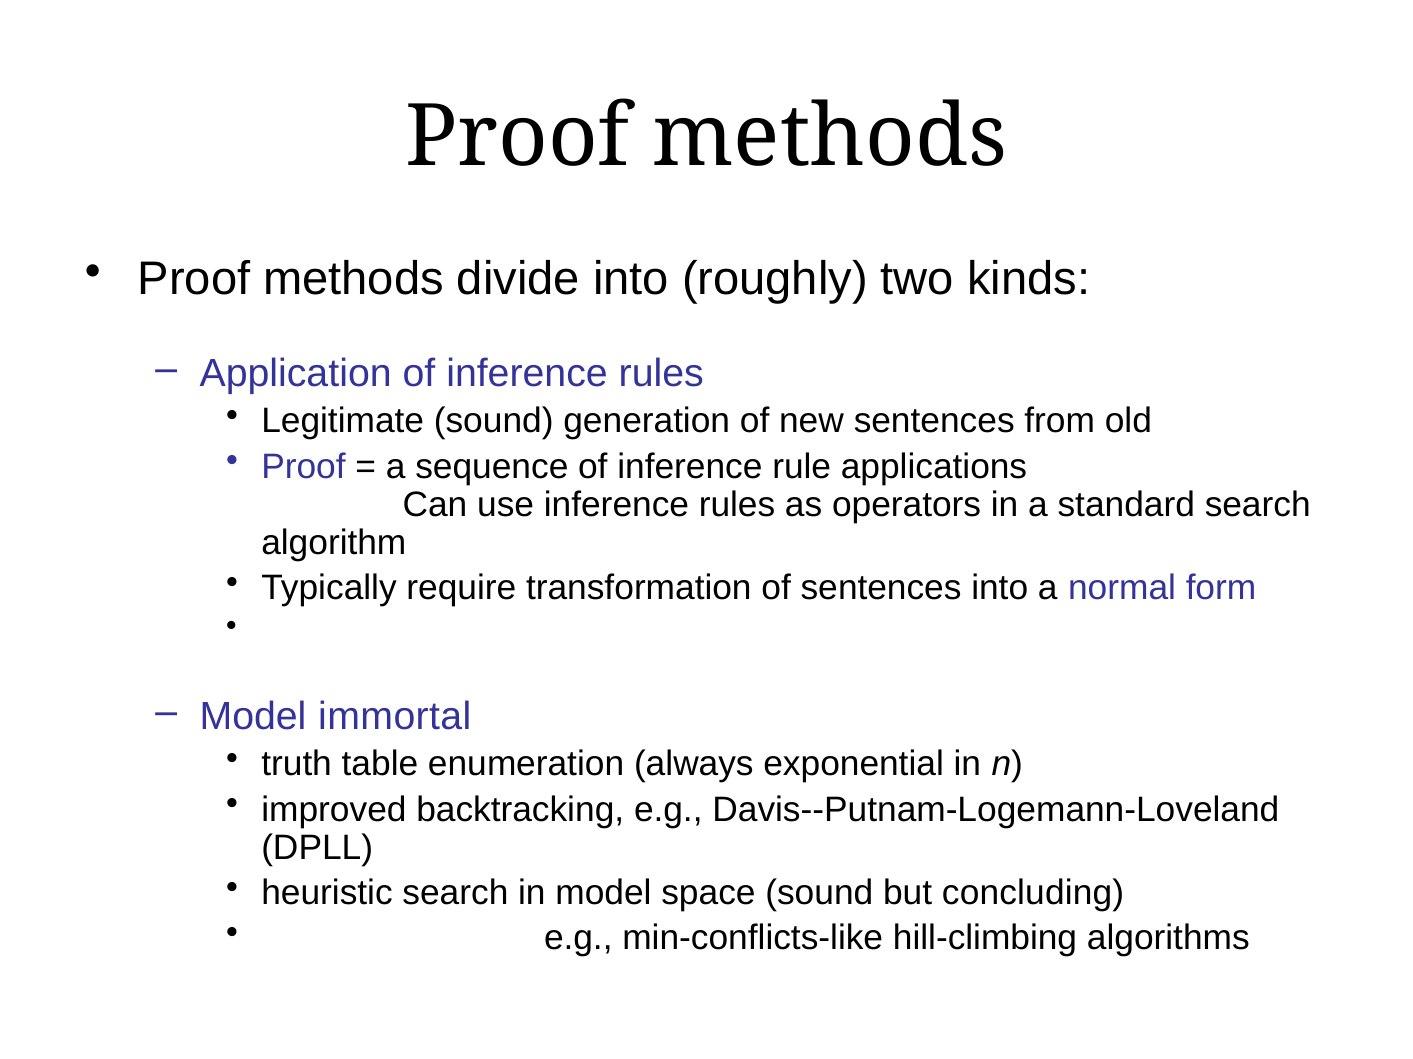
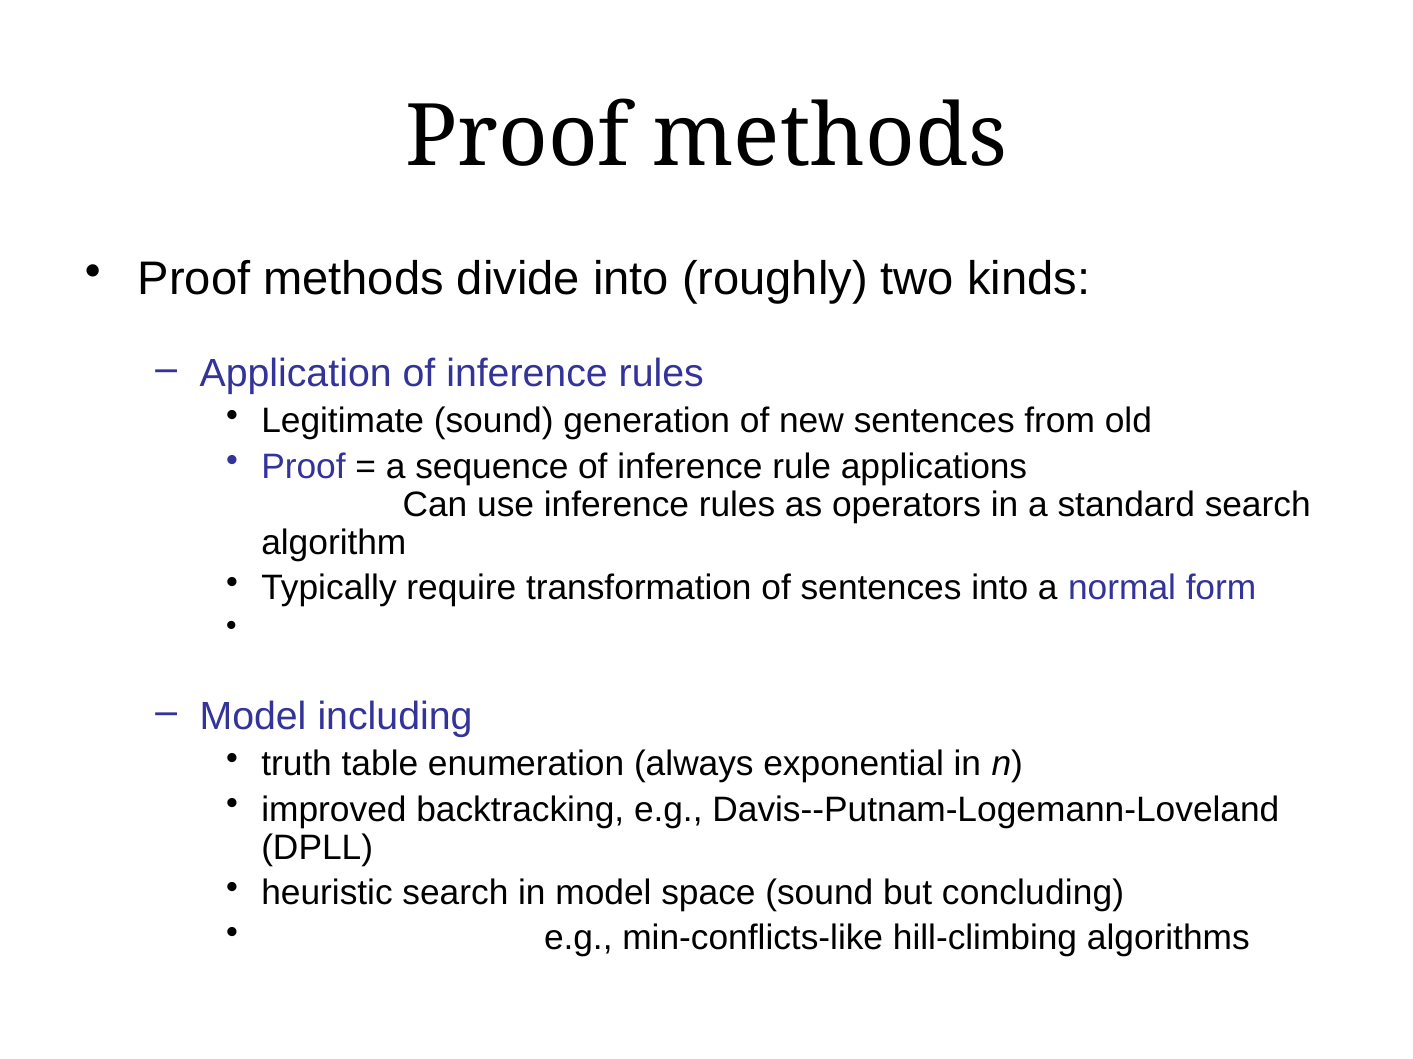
immortal: immortal -> including (395, 718)
